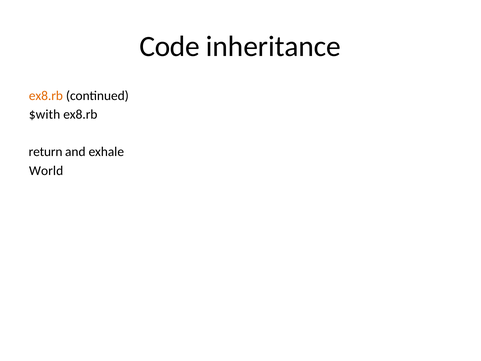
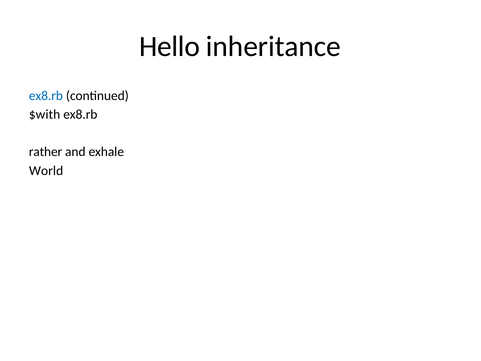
Code: Code -> Hello (170, 47)
ex8.rb colour: orange -> blue (46, 96)
return: return -> rather (46, 152)
